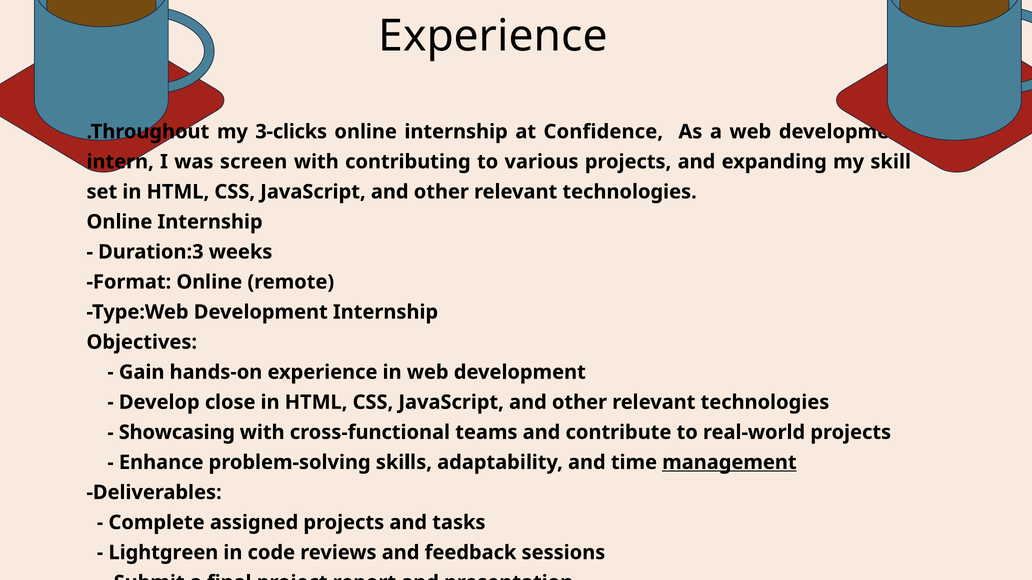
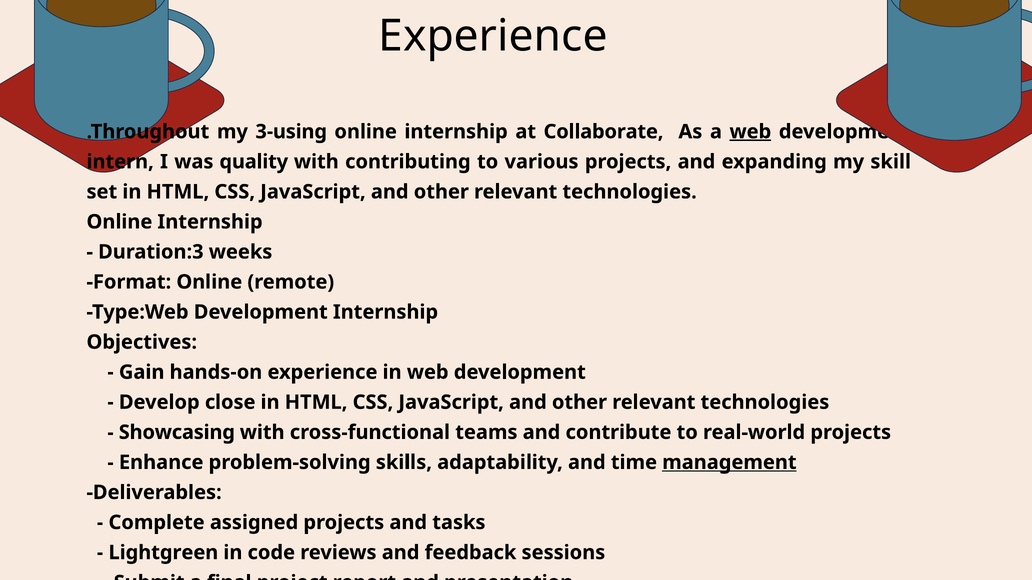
3-clicks: 3-clicks -> 3-using (291, 132)
at Confidence: Confidence -> Collaborate (603, 132)
web underline: none -> present (750, 132)
was screen: screen -> quality (254, 162)
